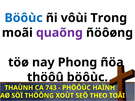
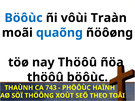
Trong: Trong -> Traàn (109, 18)
quaõng colour: purple -> blue (59, 33)
nay Phong: Phong -> Thöôû (77, 62)
